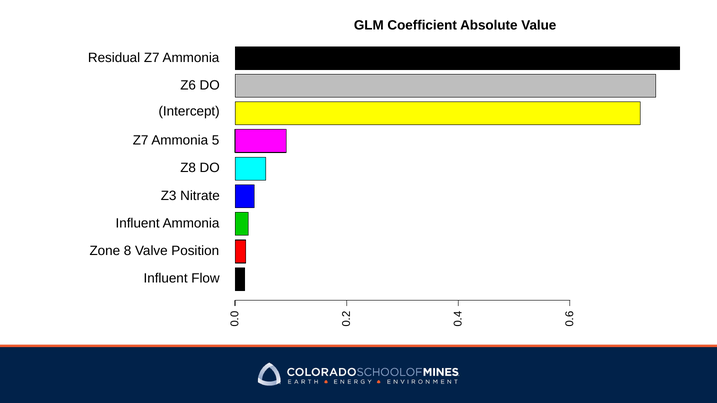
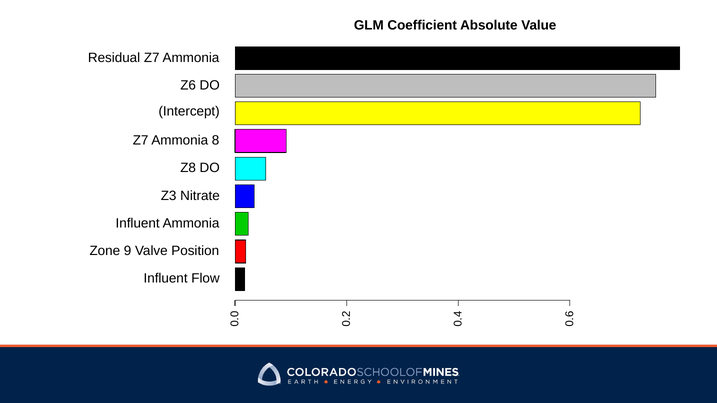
5: 5 -> 8 (216, 141)
8: 8 -> 9 (128, 251)
